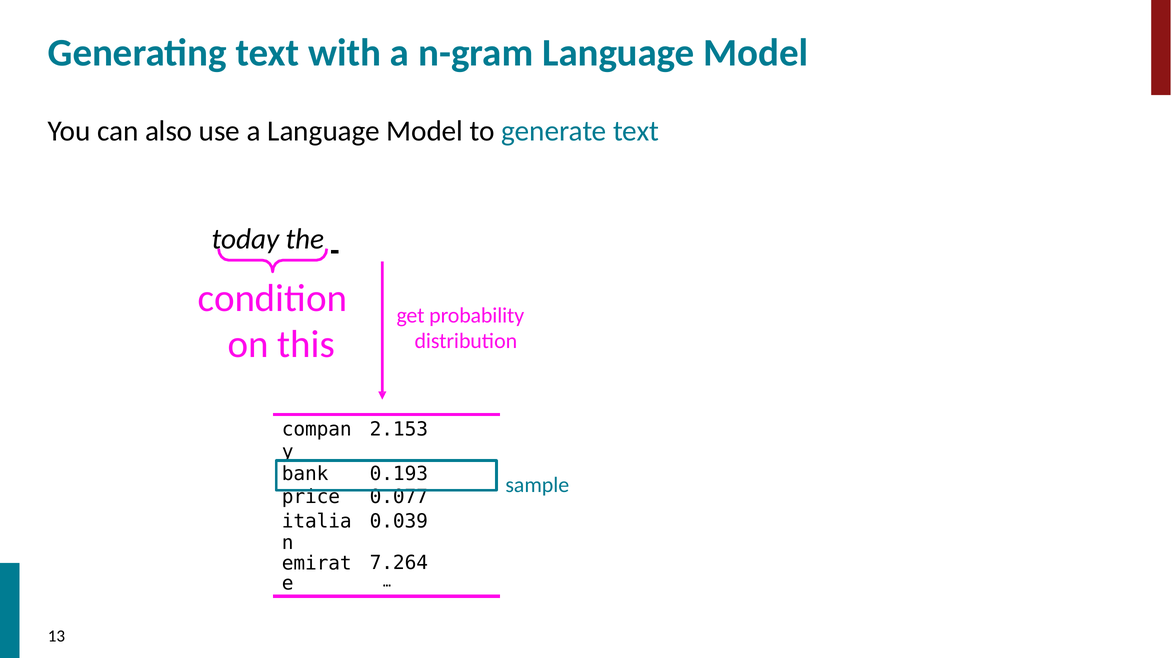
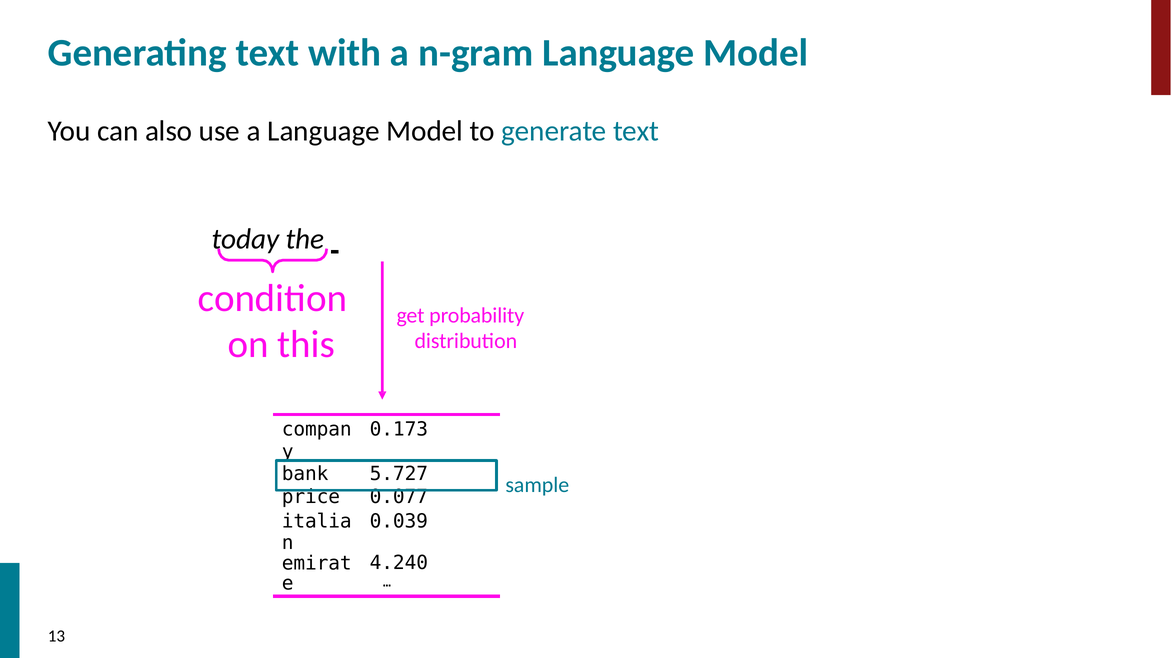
2.153: 2.153 -> 0.173 (399, 430)
0.193: 0.193 -> 5.727 (399, 474)
7.264: 7.264 -> 4.240 (399, 564)
